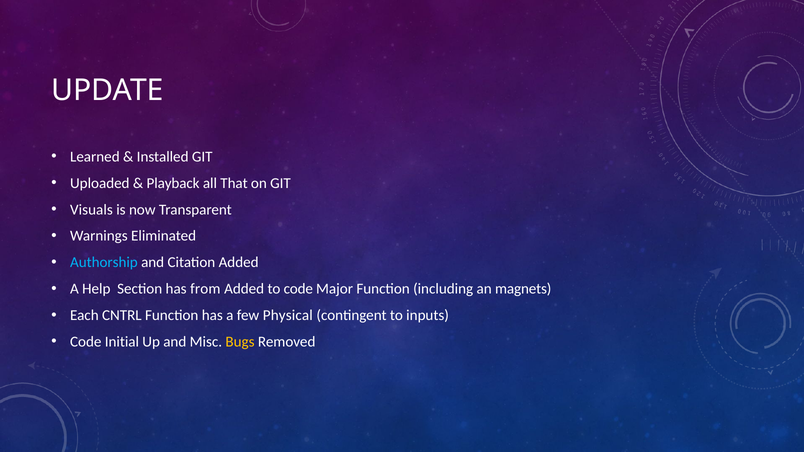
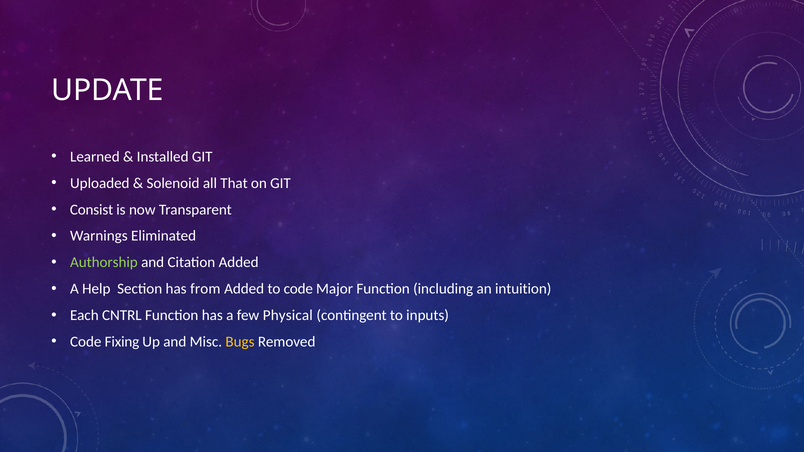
Playback: Playback -> Solenoid (173, 183)
Visuals: Visuals -> Consist (92, 210)
Authorship colour: light blue -> light green (104, 263)
magnets: magnets -> intuition (523, 289)
Initial: Initial -> Fixing (122, 342)
